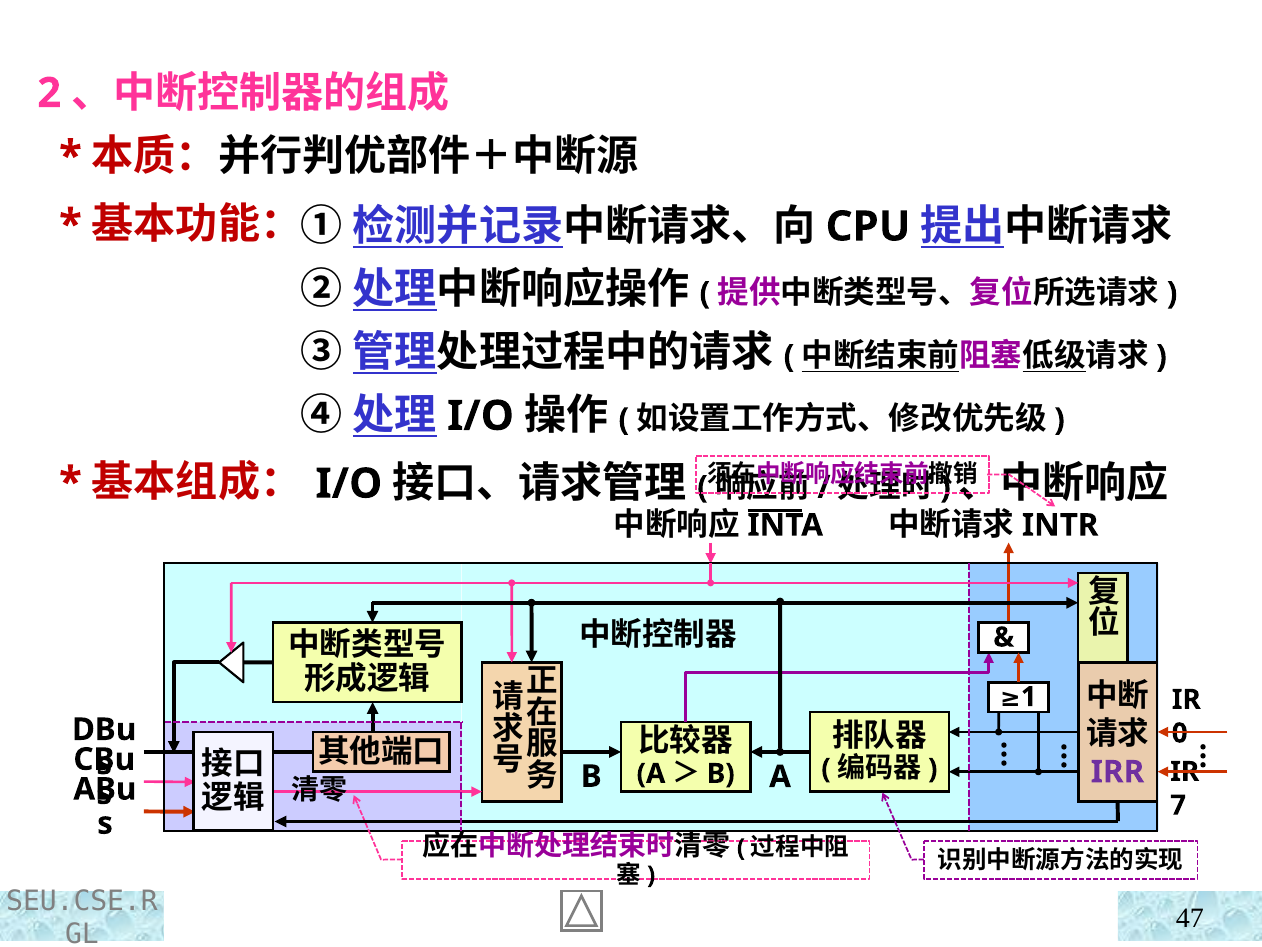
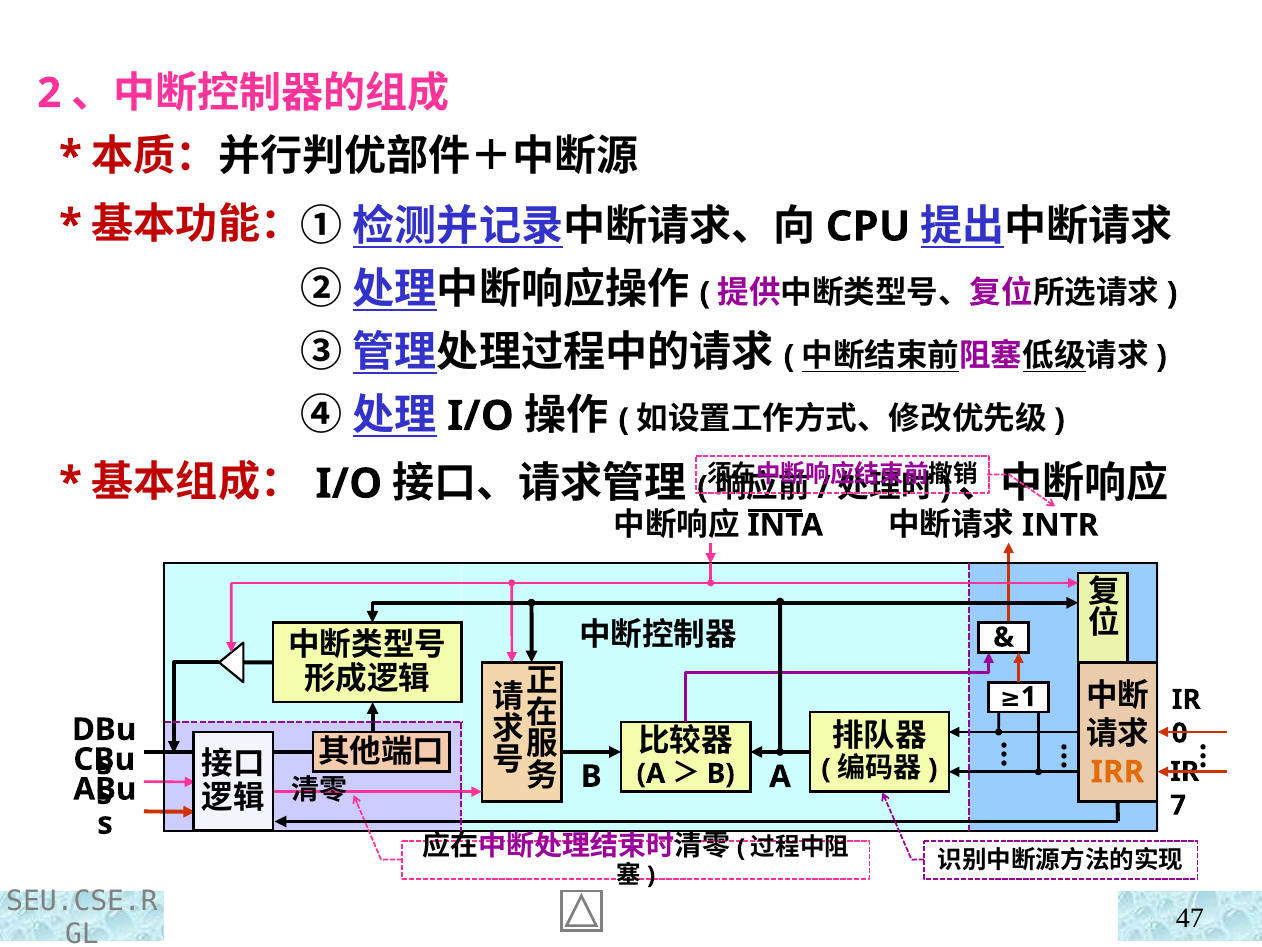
IRR colour: purple -> orange (1118, 772)
